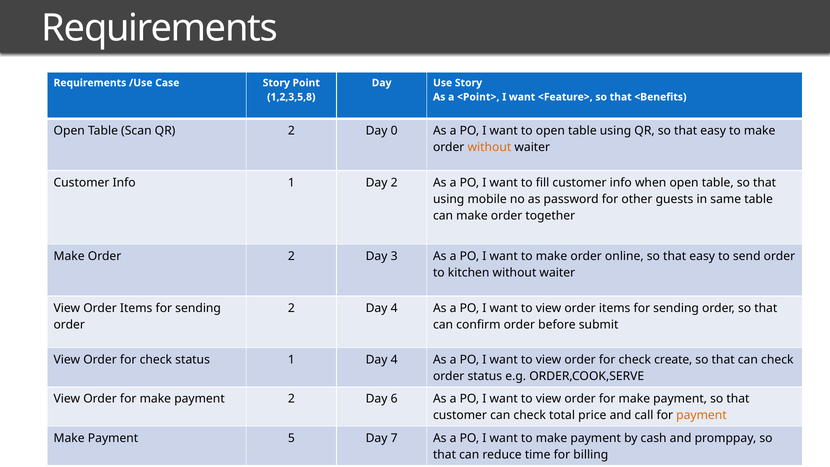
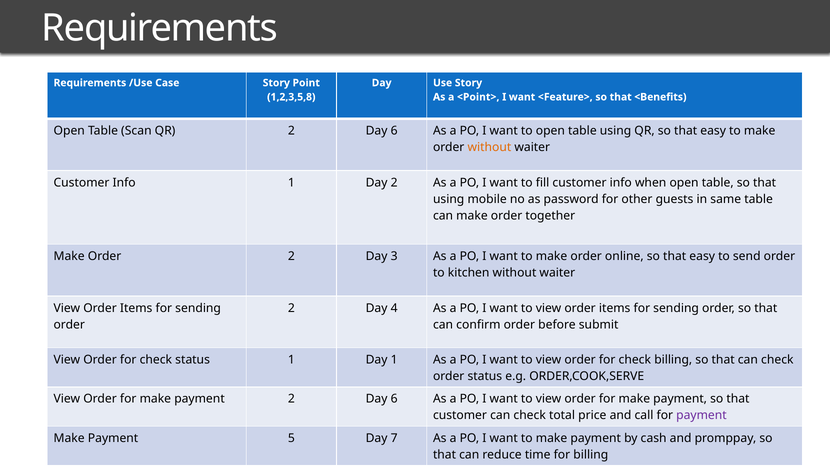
QR 2 Day 0: 0 -> 6 (394, 131)
1 Day 4: 4 -> 1 (394, 360)
check create: create -> billing (673, 360)
payment colour: orange -> purple (701, 415)
